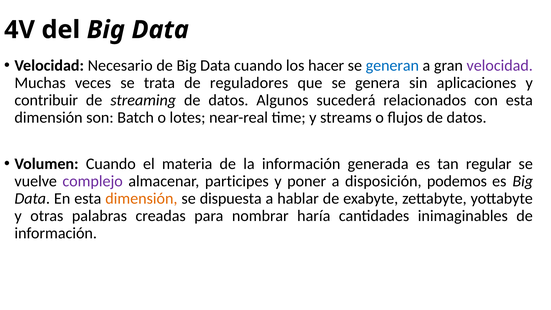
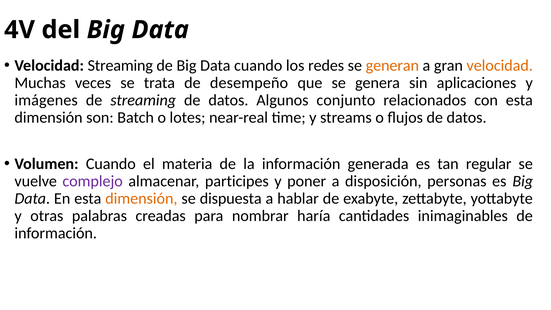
Velocidad Necesario: Necesario -> Streaming (120, 65)
hacer: hacer -> redes (326, 65)
generan colour: blue -> orange (392, 65)
velocidad colour: purple -> orange (500, 65)
reguladores: reguladores -> desempeño (249, 83)
contribuir: contribuir -> imágenes (46, 100)
sucederá: sucederá -> conjunto (346, 100)
podemos: podemos -> personas (457, 181)
